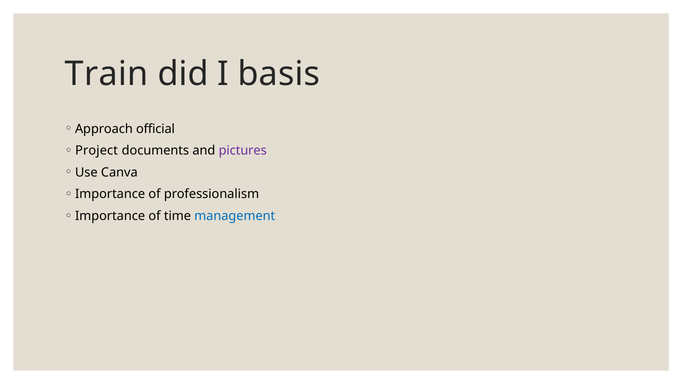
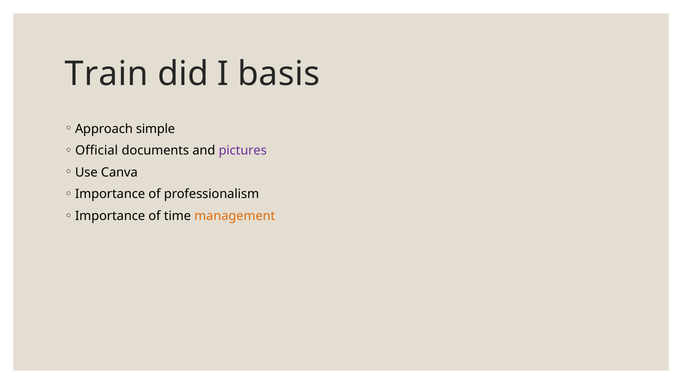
official: official -> simple (155, 129)
Project: Project -> Official (97, 151)
management colour: blue -> orange (235, 216)
